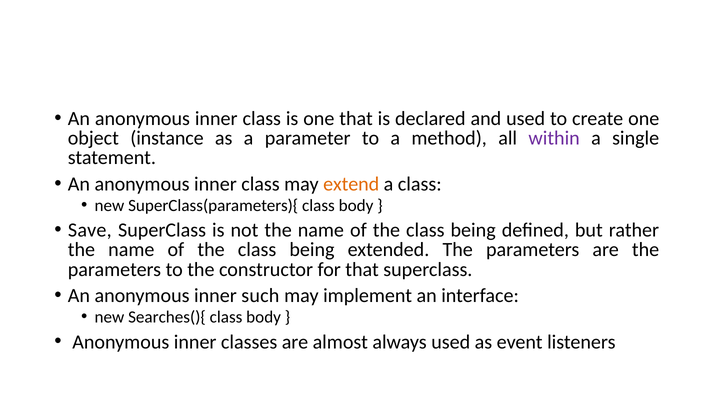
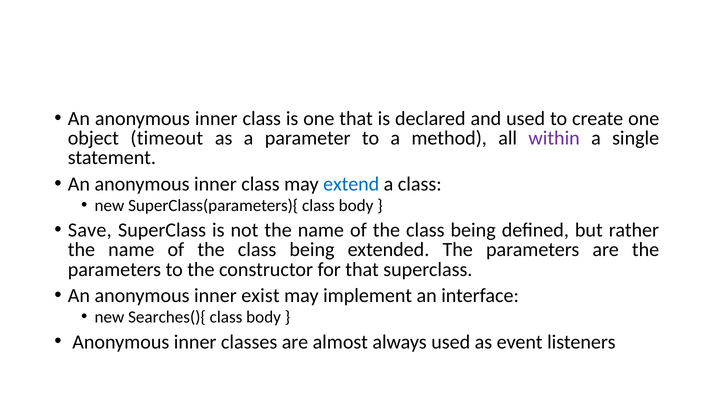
instance: instance -> timeout (167, 138)
extend colour: orange -> blue (351, 184)
such: such -> exist (260, 295)
